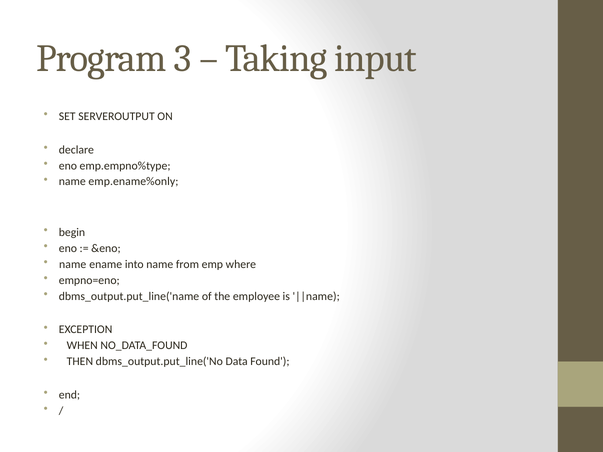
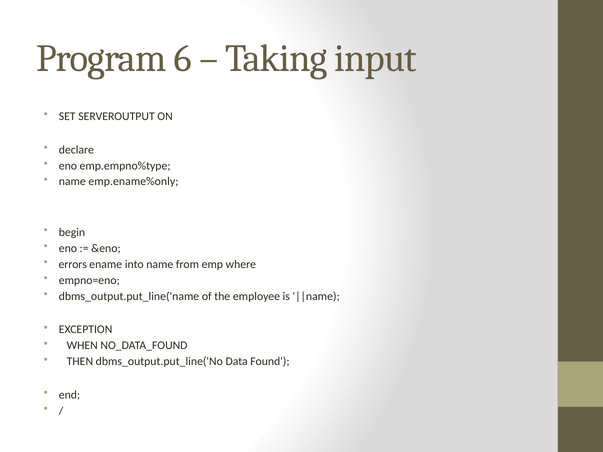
3: 3 -> 6 (183, 58)
name: name -> errors (73, 264)
